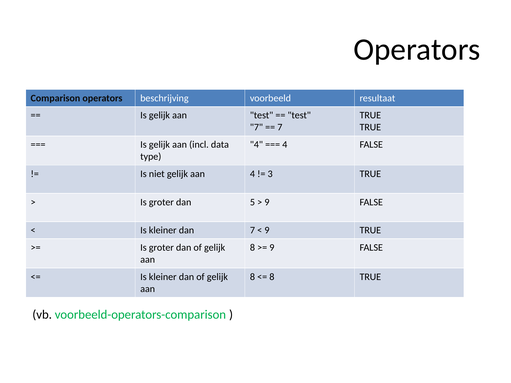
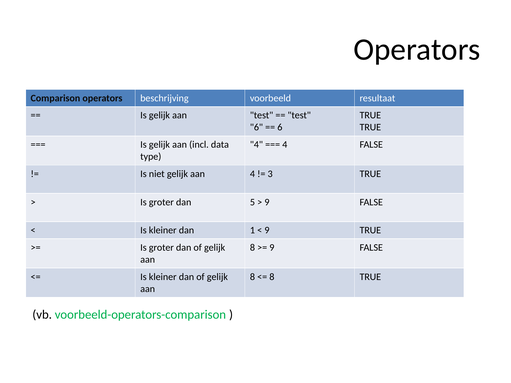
7: 7 -> 6 (256, 127)
7: 7 -> 6 (280, 127)
dan 7: 7 -> 1 (252, 230)
